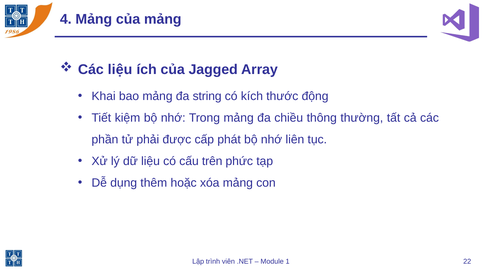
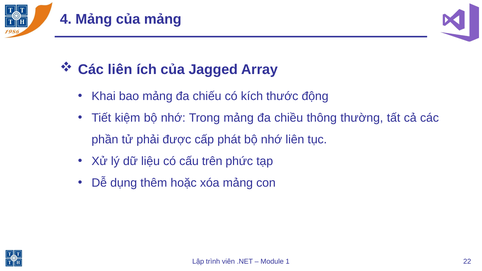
Các liệu: liệu -> liên (120, 69)
string: string -> chiếu (207, 96)
